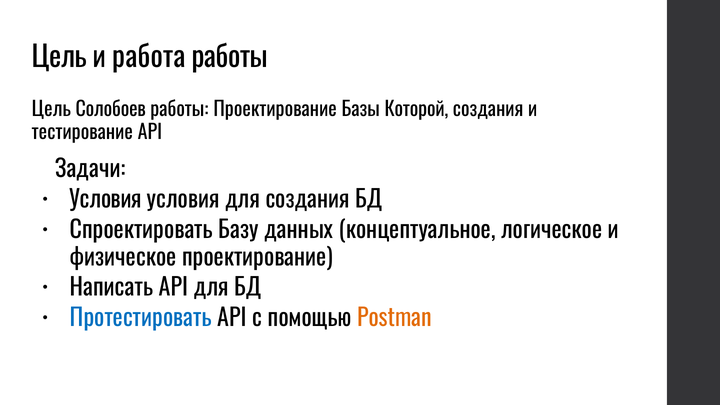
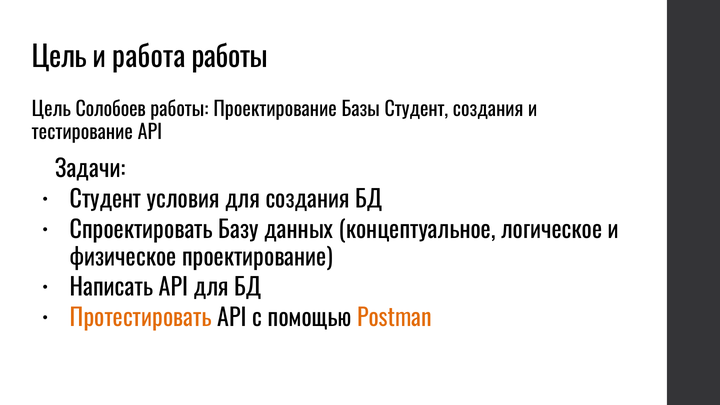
Базы Которой: Которой -> Студент (416, 110)
Условия: Условия -> Студент (106, 200)
Протестировать colour: blue -> orange (141, 318)
